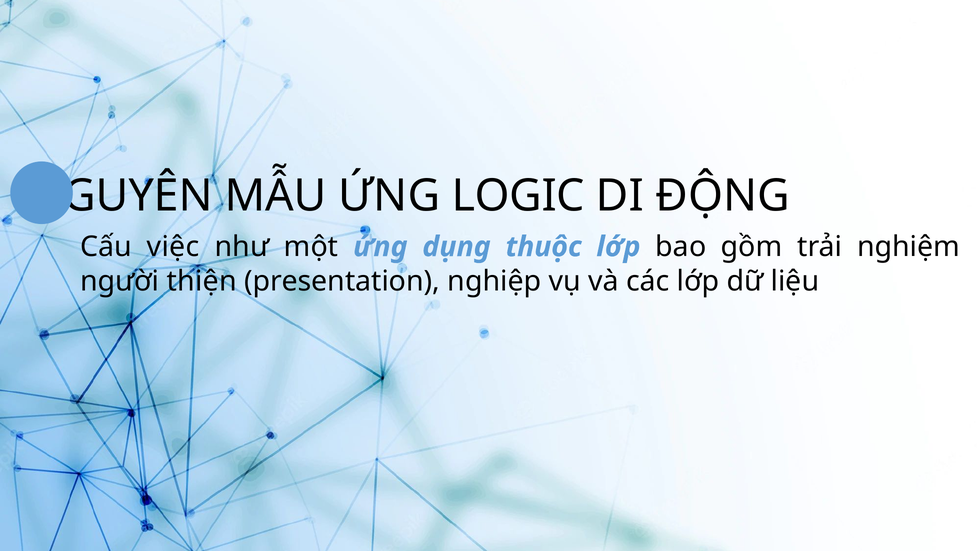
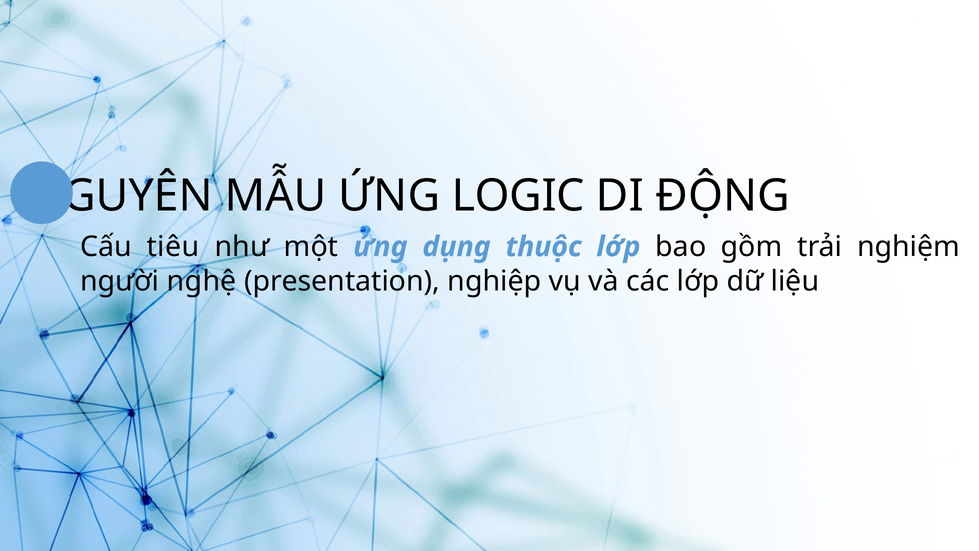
việc: việc -> tiêu (173, 247)
thiện: thiện -> nghệ (202, 281)
